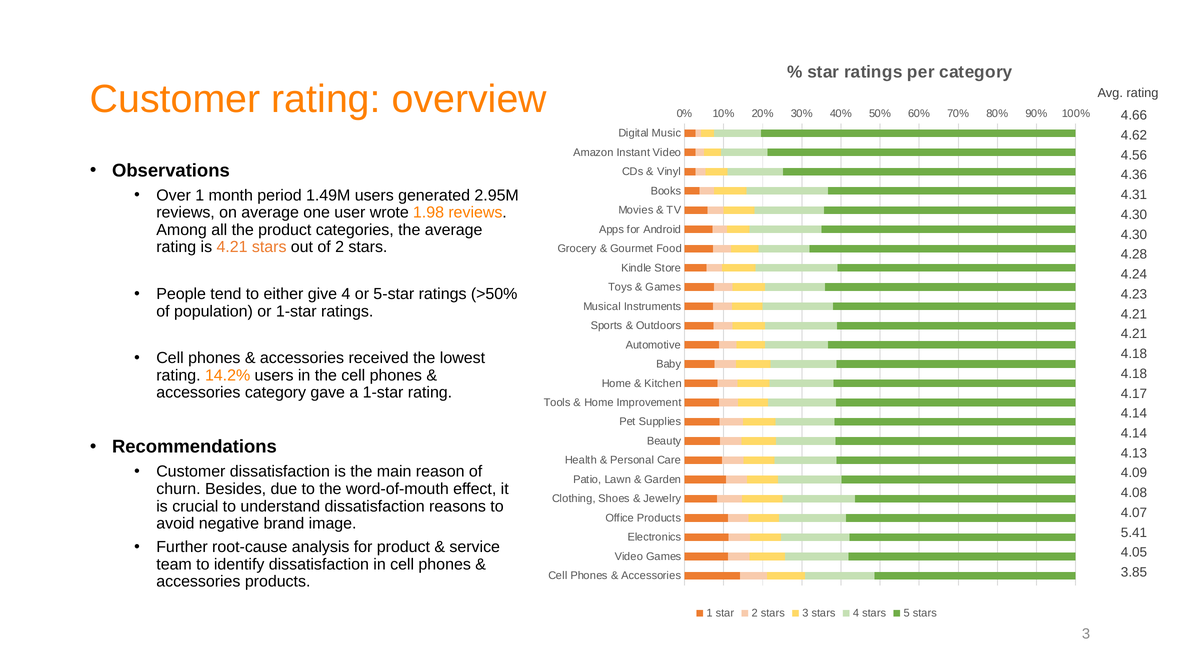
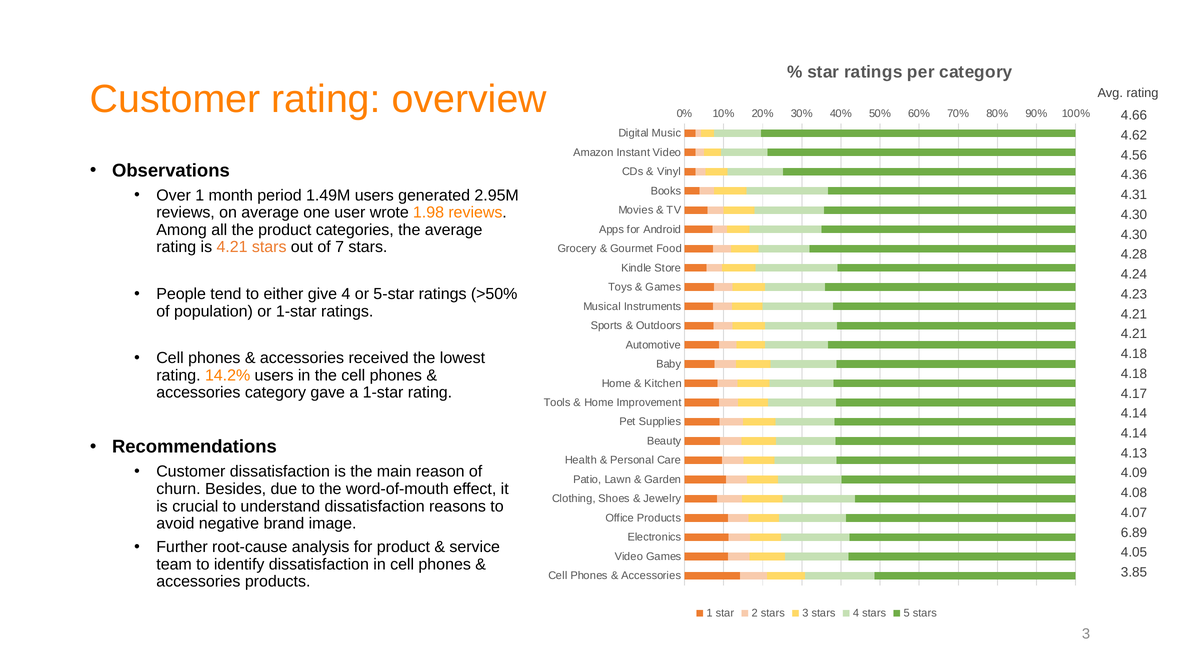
of 2: 2 -> 7 (340, 247)
5.41: 5.41 -> 6.89 (1134, 532)
